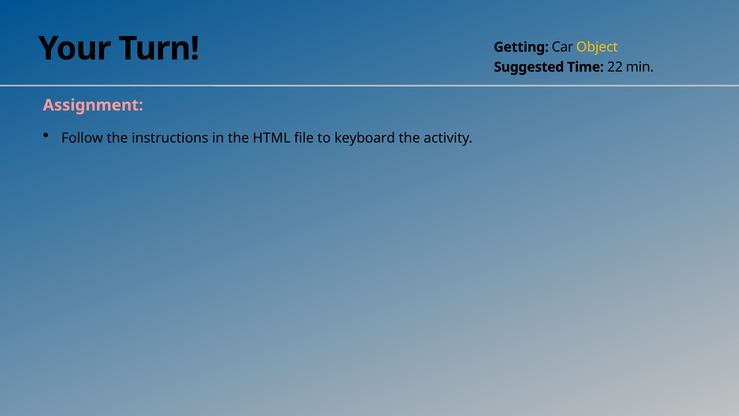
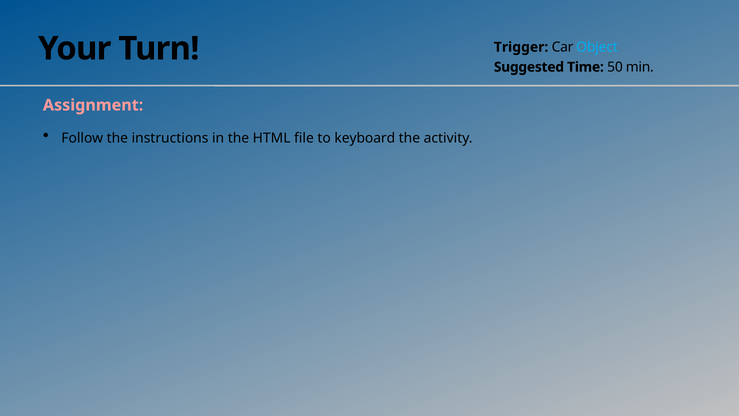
Getting: Getting -> Trigger (521, 47)
Object colour: yellow -> light blue (597, 47)
22: 22 -> 50 (615, 67)
